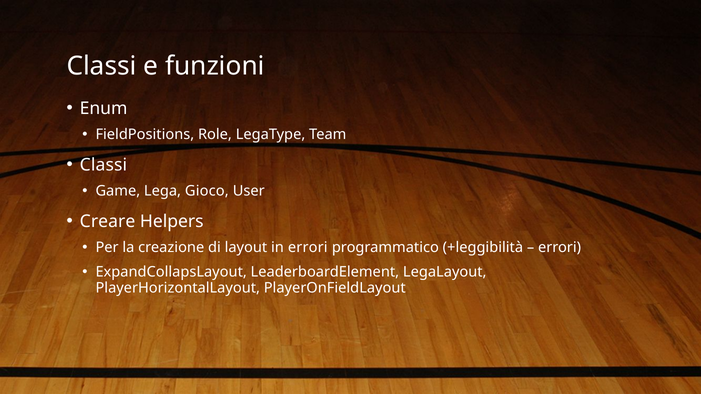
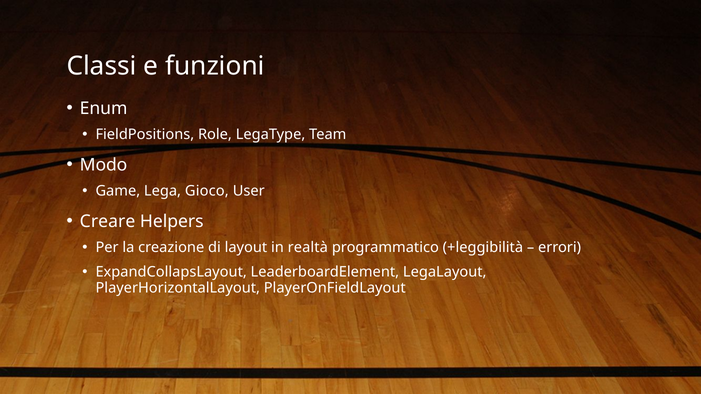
Classi: Classi -> Modo (104, 165)
in errori: errori -> realtà (308, 248)
